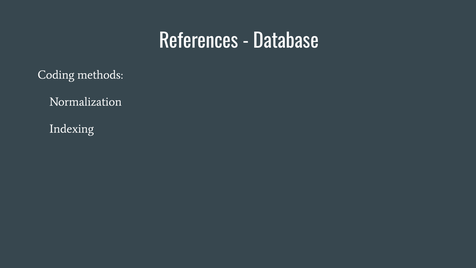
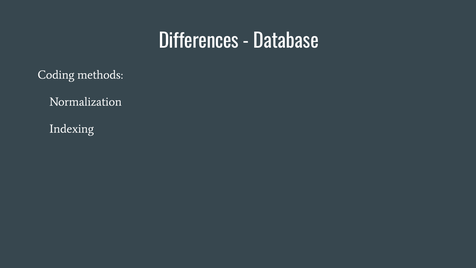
References: References -> Differences (199, 41)
